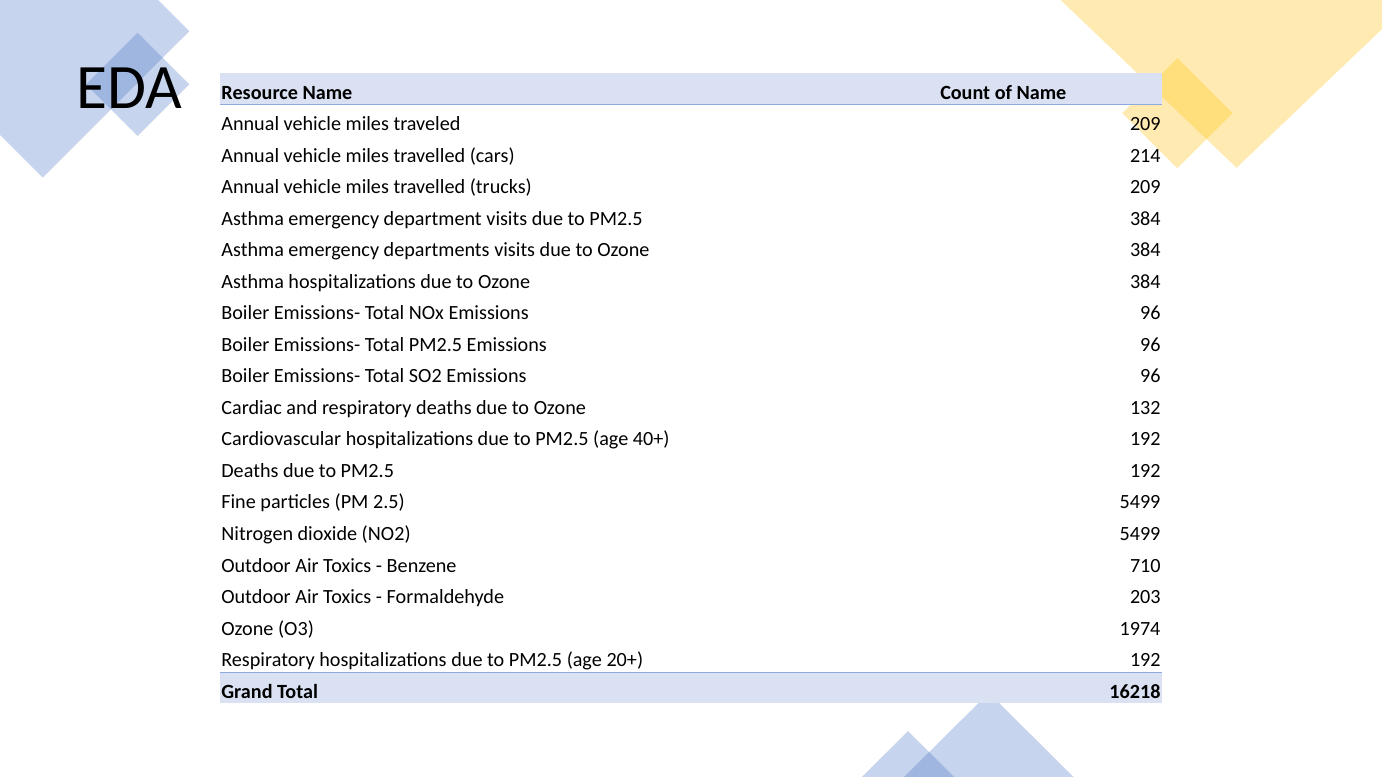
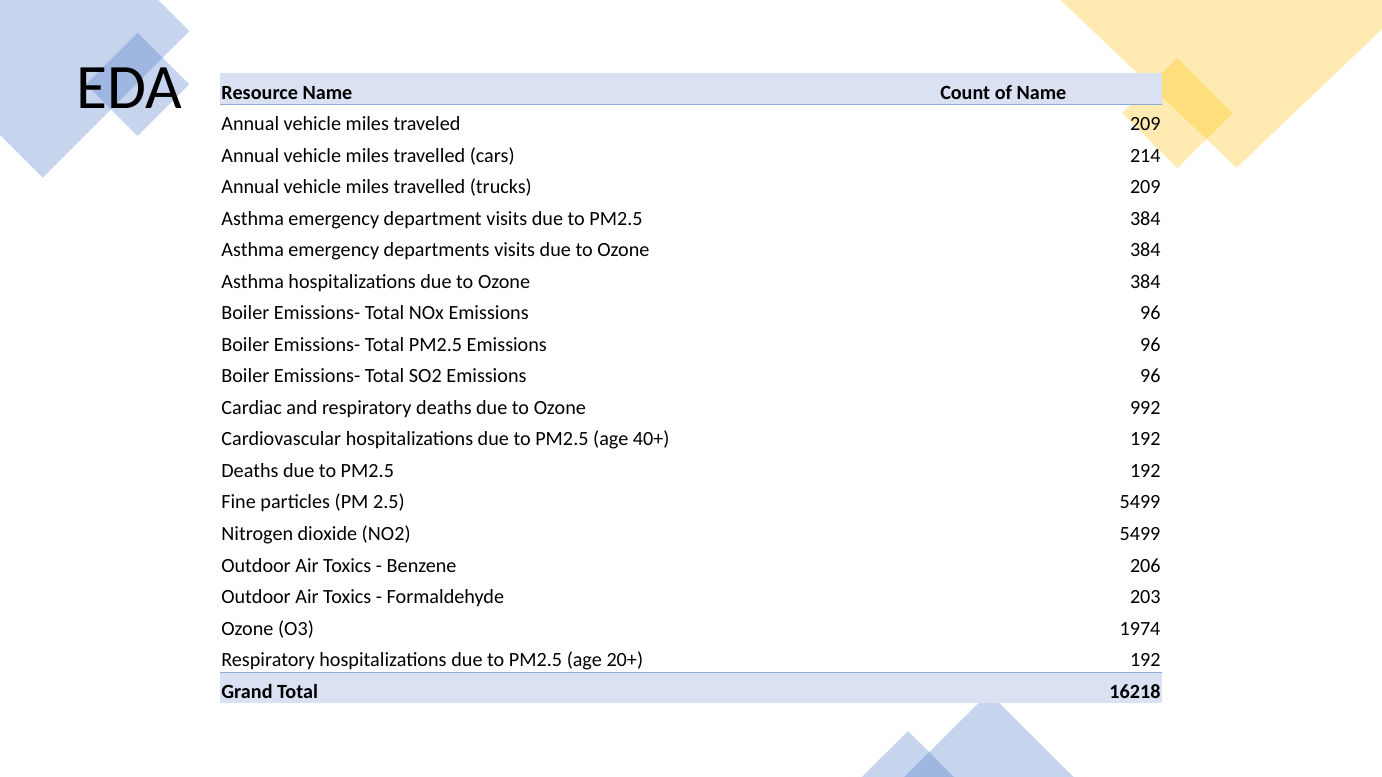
132: 132 -> 992 (1145, 408)
710: 710 -> 206 (1145, 566)
